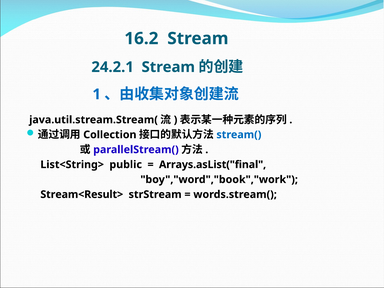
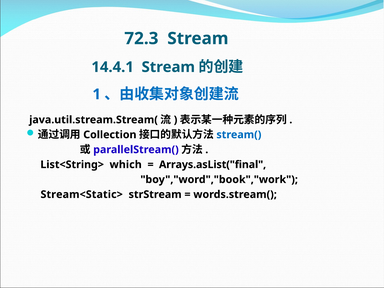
16.2: 16.2 -> 72.3 (141, 38)
24.2.1: 24.2.1 -> 14.4.1 (113, 67)
public: public -> which (126, 165)
Stream<Result>: Stream<Result> -> Stream<Static> (82, 194)
